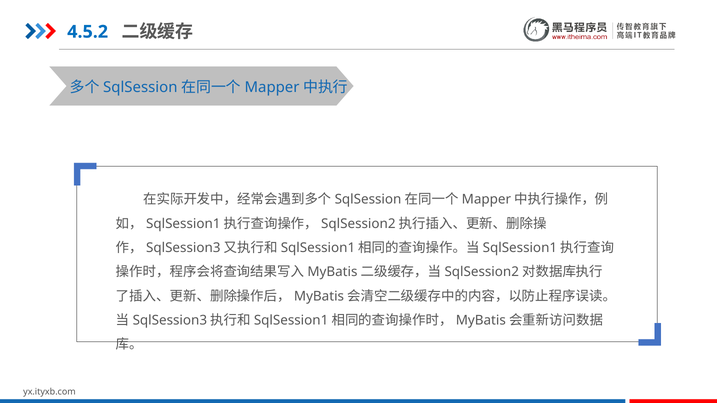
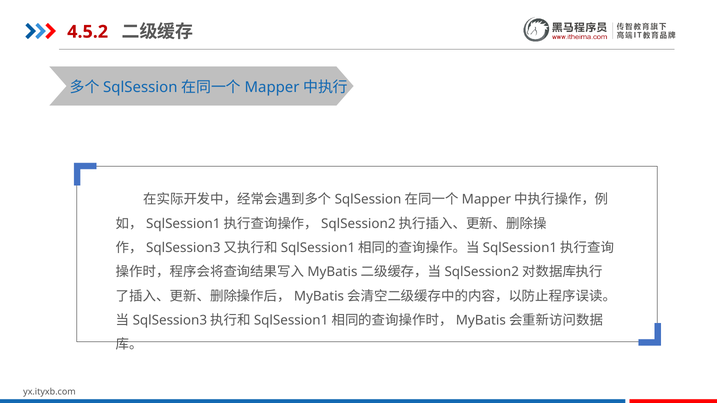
4.5.2 colour: blue -> red (88, 32)
